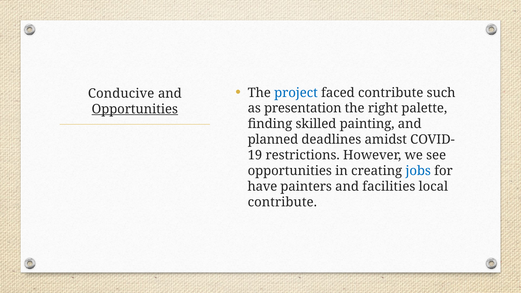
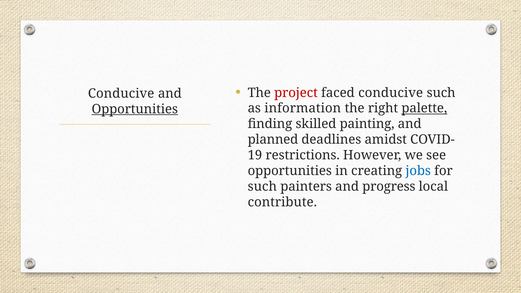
project colour: blue -> red (296, 93)
faced contribute: contribute -> conducive (391, 93)
presentation: presentation -> information (303, 108)
palette underline: none -> present (424, 108)
have: have -> such (262, 187)
facilities: facilities -> progress (389, 187)
